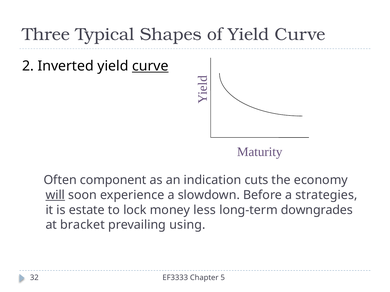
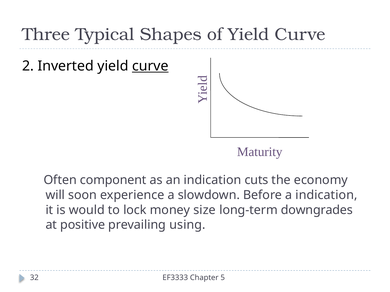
will underline: present -> none (55, 195)
a strategies: strategies -> indication (326, 195)
estate: estate -> would (87, 210)
less: less -> size (205, 210)
bracket: bracket -> positive (83, 225)
